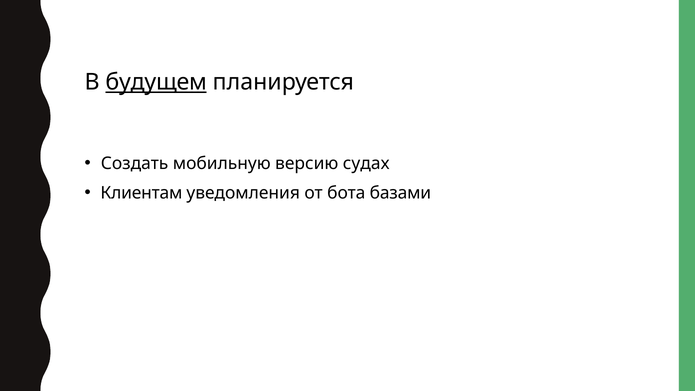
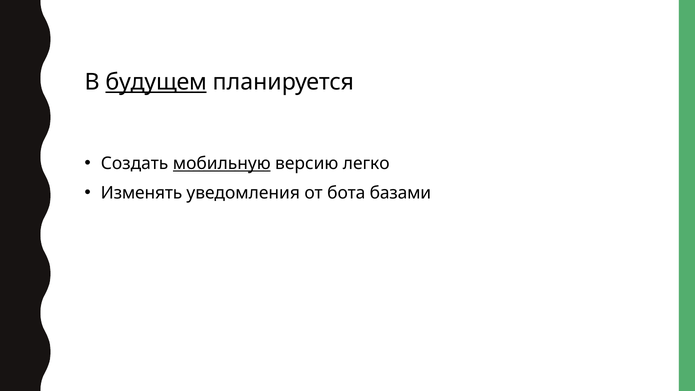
мобильную underline: none -> present (222, 163)
судах: судах -> легко (366, 163)
Клиентам: Клиентам -> Изменять (141, 193)
